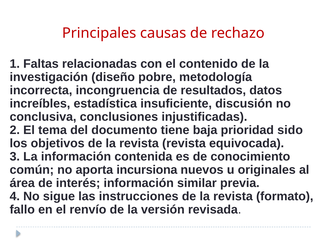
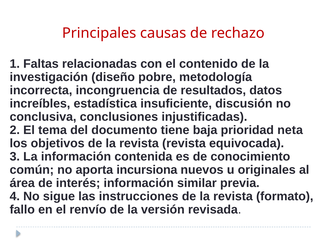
sido: sido -> neta (290, 130)
